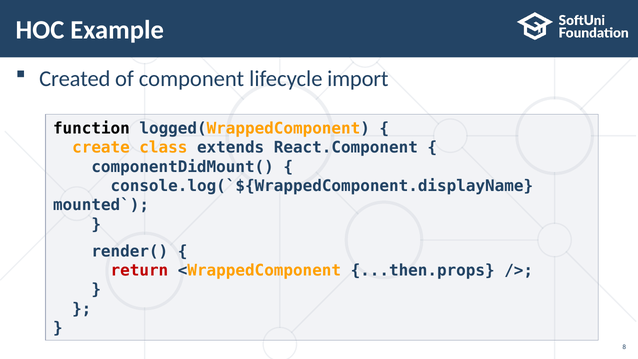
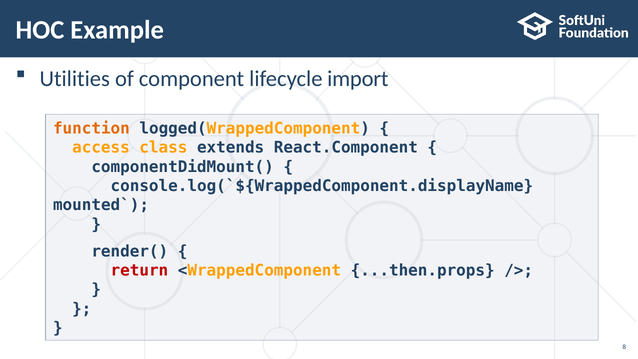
Created: Created -> Utilities (75, 79)
function colour: black -> orange (91, 129)
create: create -> access (101, 148)
